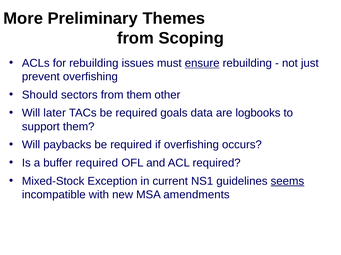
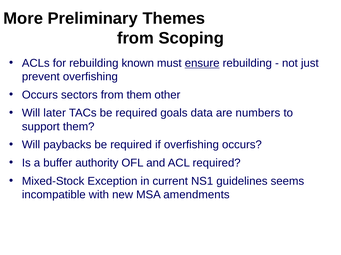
issues: issues -> known (138, 63)
Should: Should -> Occurs (40, 95)
logbooks: logbooks -> numbers (258, 113)
buffer required: required -> authority (97, 163)
seems underline: present -> none (287, 182)
